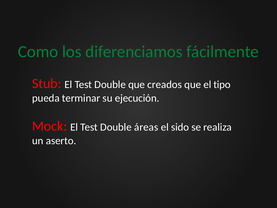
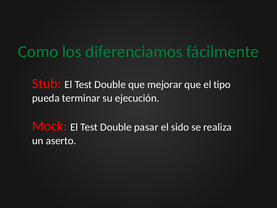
creados: creados -> mejorar (165, 85)
áreas: áreas -> pasar (146, 127)
